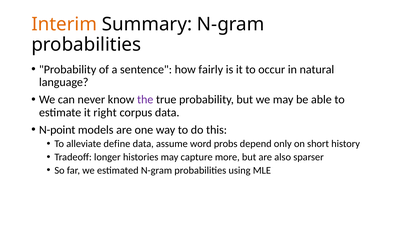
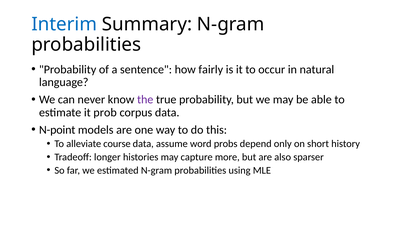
Interim colour: orange -> blue (64, 24)
right: right -> prob (105, 113)
define: define -> course (117, 144)
